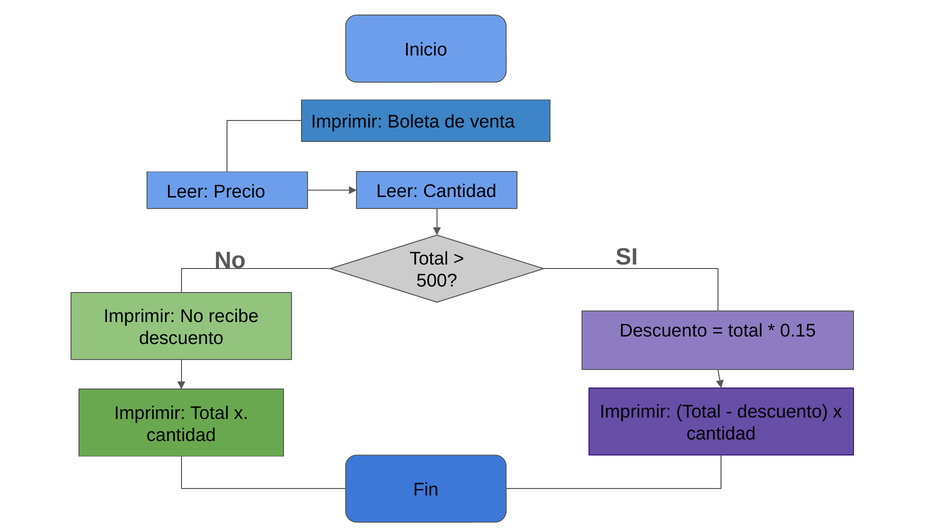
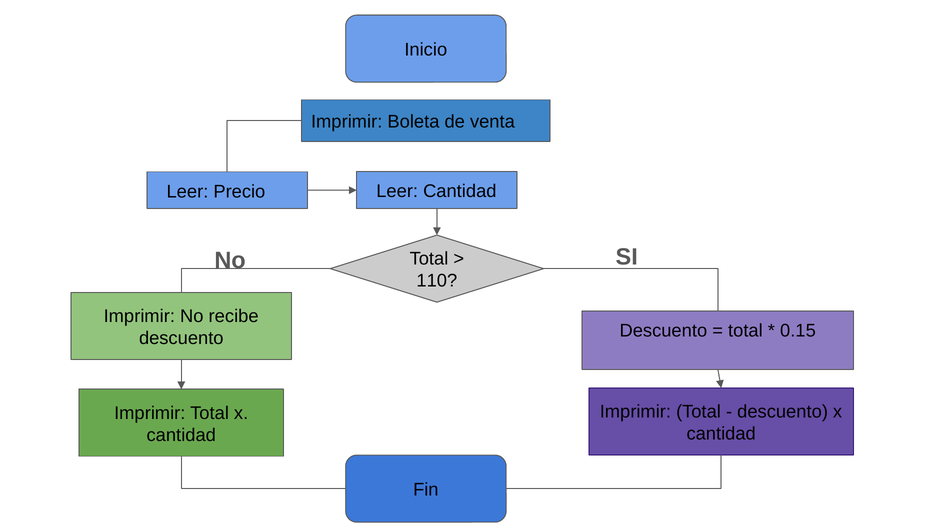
500: 500 -> 110 (437, 281)
